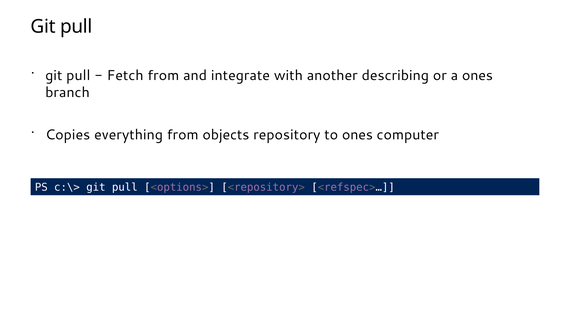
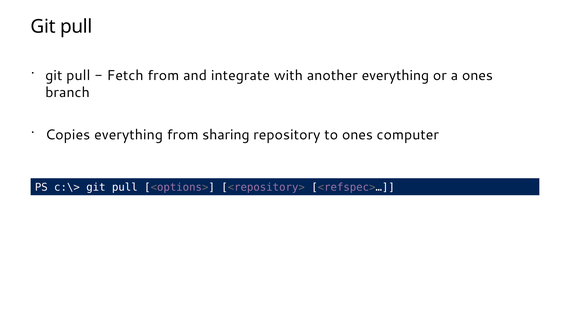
another describing: describing -> everything (395, 75)
objects: objects -> sharing (226, 135)
